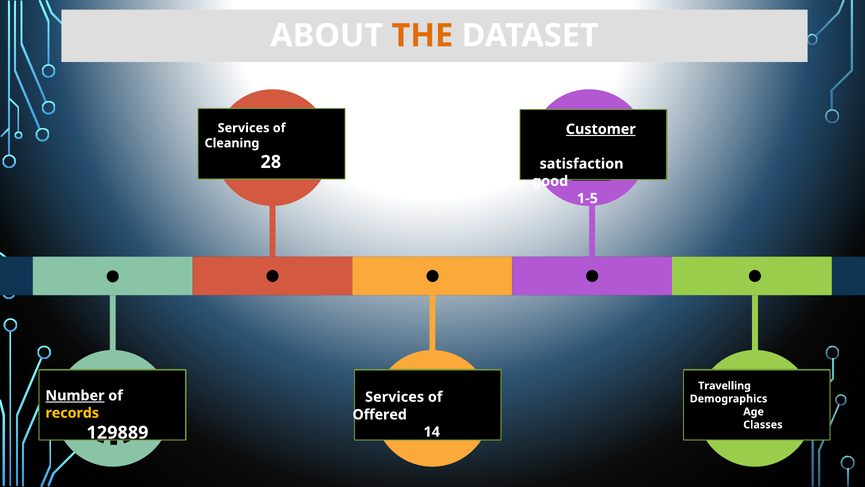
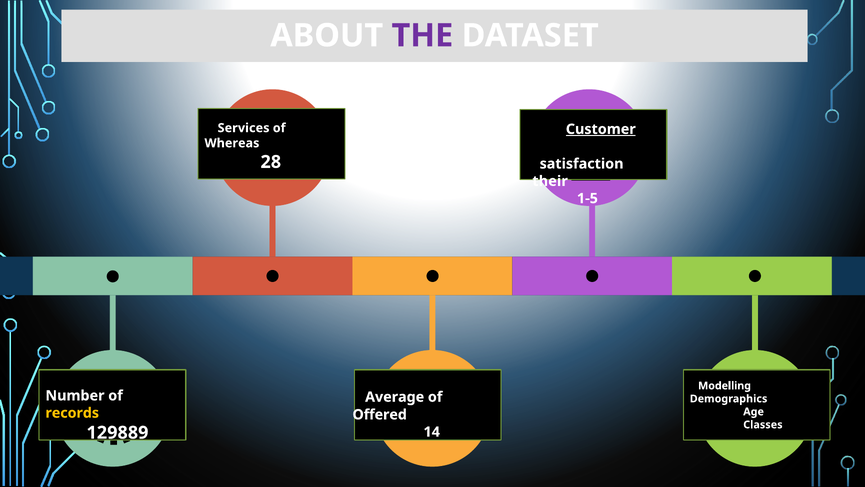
THE colour: orange -> purple (422, 36)
Cleaning: Cleaning -> Whereas (232, 143)
good: good -> their (550, 181)
Travelling: Travelling -> Modelling (725, 385)
Number underline: present -> none (75, 395)
Services: Services -> Average (395, 397)
